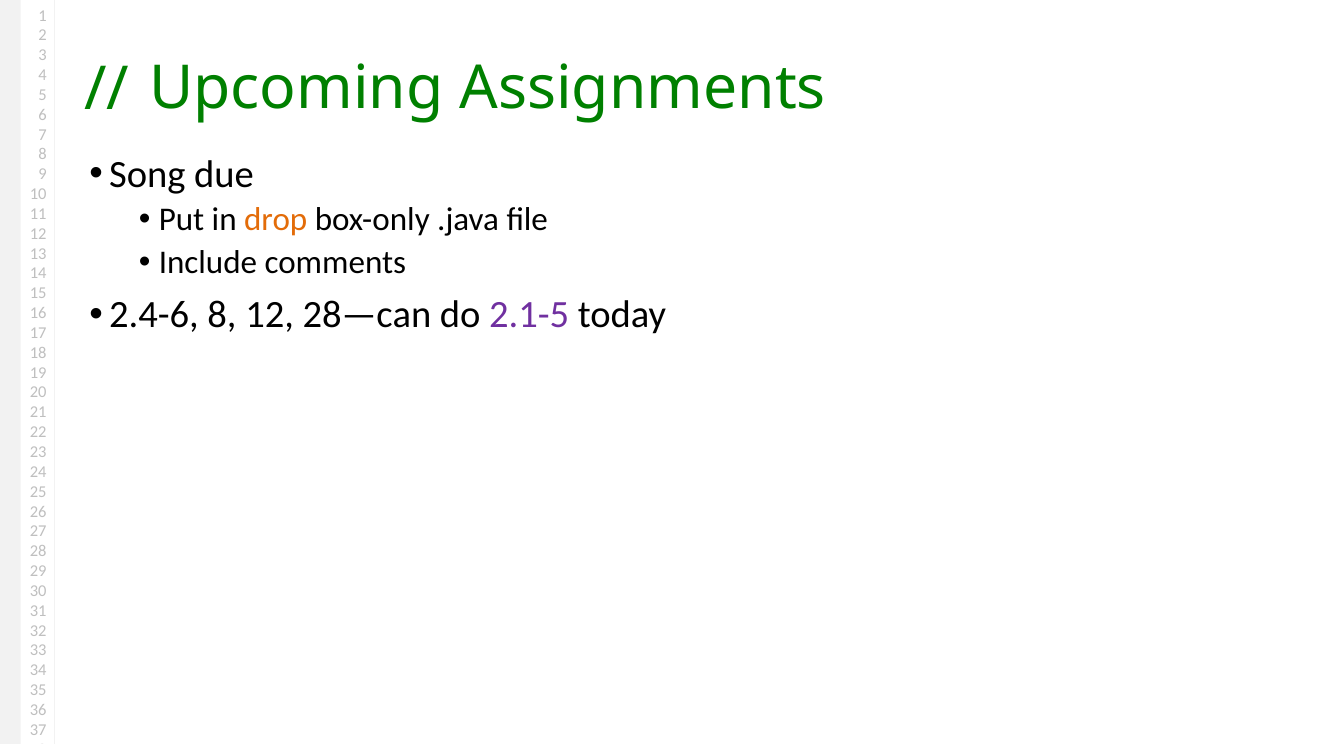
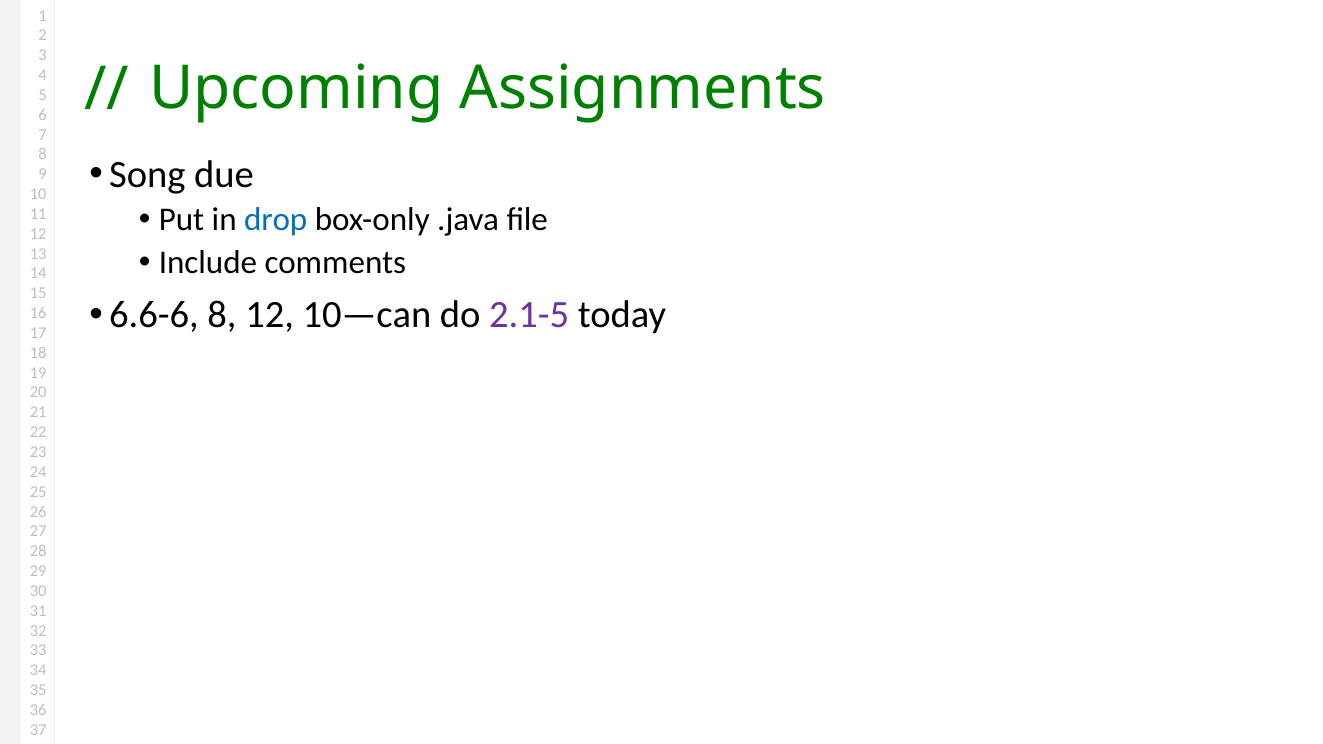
drop colour: orange -> blue (276, 220)
2.4-6: 2.4-6 -> 6.6-6 (154, 315)
28—can: 28—can -> 10—can (367, 315)
